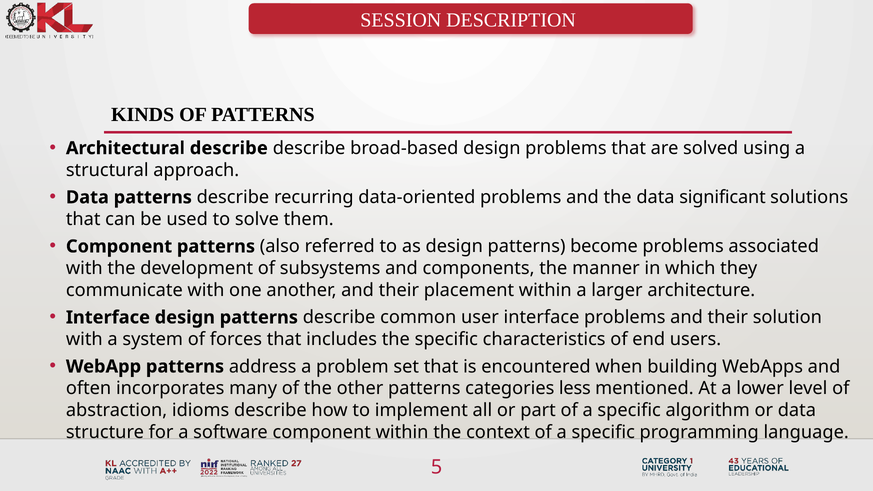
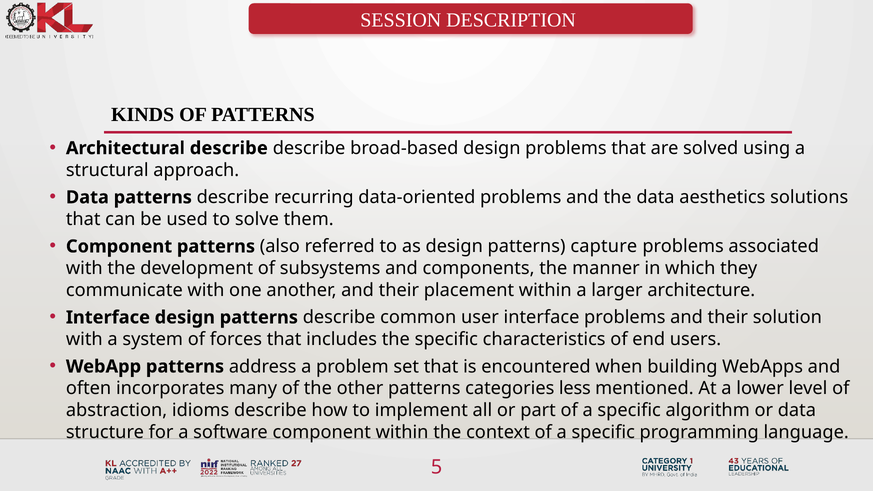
significant: significant -> aesthetics (722, 197)
become: become -> capture (604, 246)
